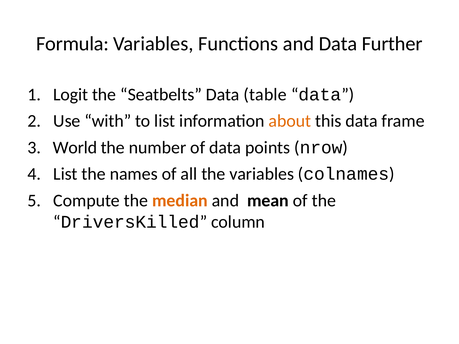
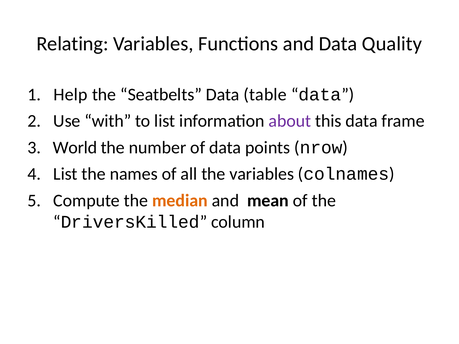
Formula: Formula -> Relating (72, 44)
Further: Further -> Quality (392, 44)
Logit: Logit -> Help (71, 95)
about colour: orange -> purple (290, 121)
